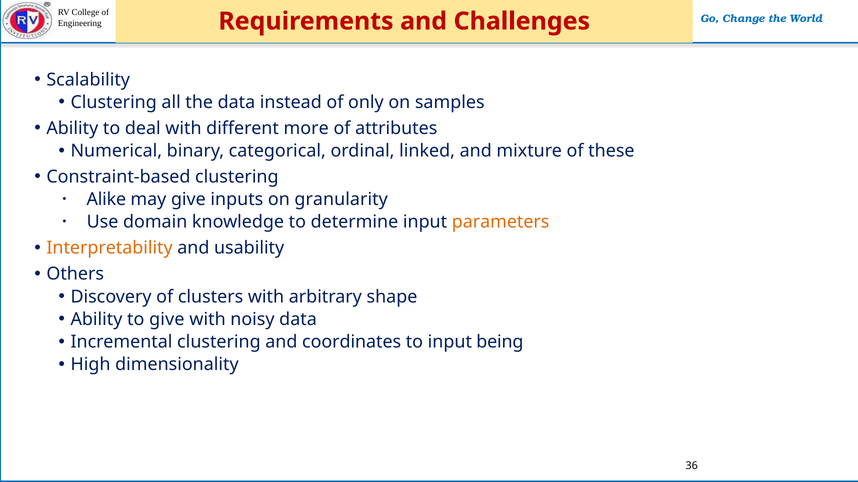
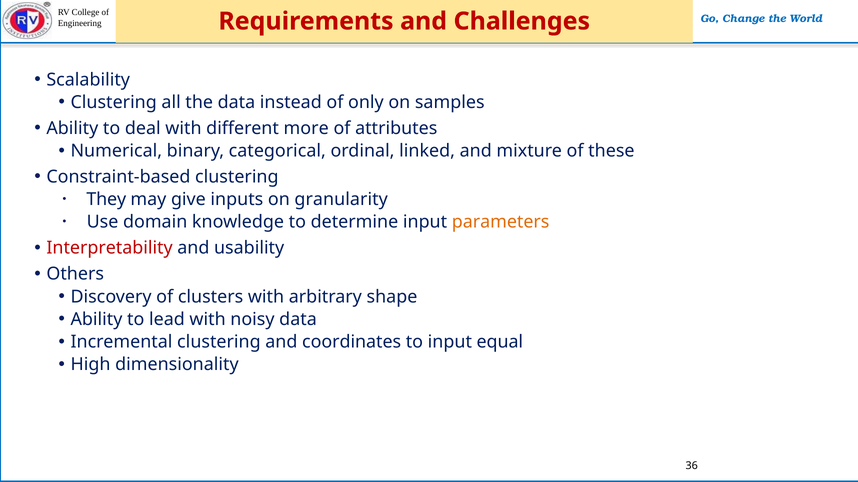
Alike: Alike -> They (106, 200)
Interpretability colour: orange -> red (110, 248)
to give: give -> lead (167, 320)
being: being -> equal (500, 342)
